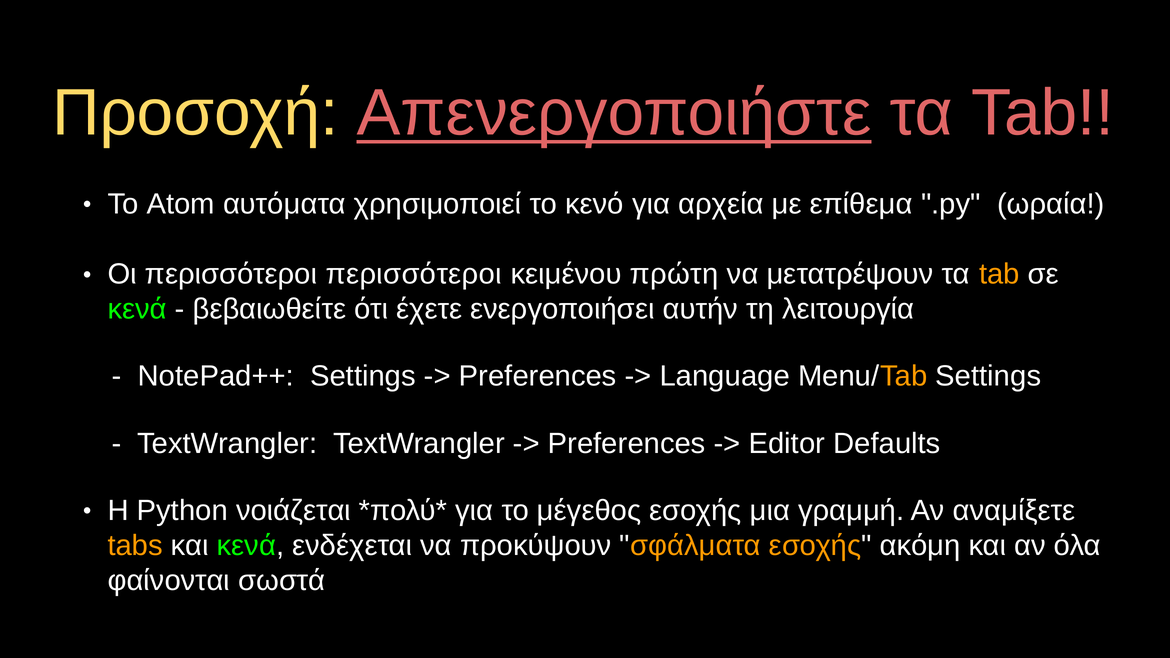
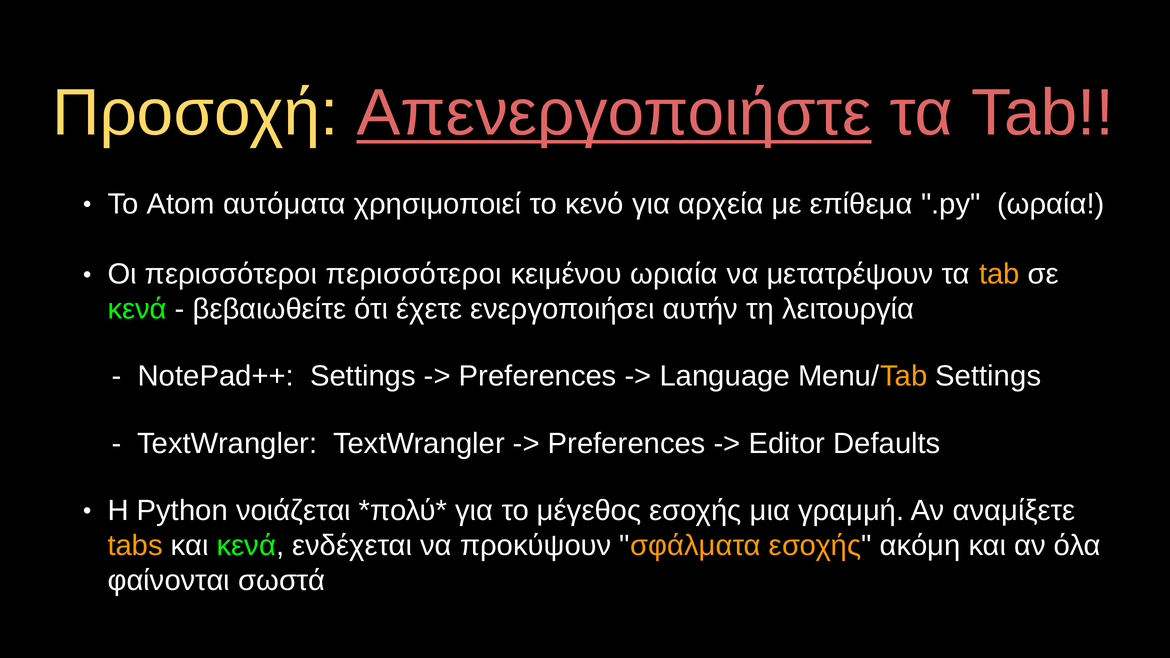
πρώτη: πρώτη -> ωριαία (674, 274)
